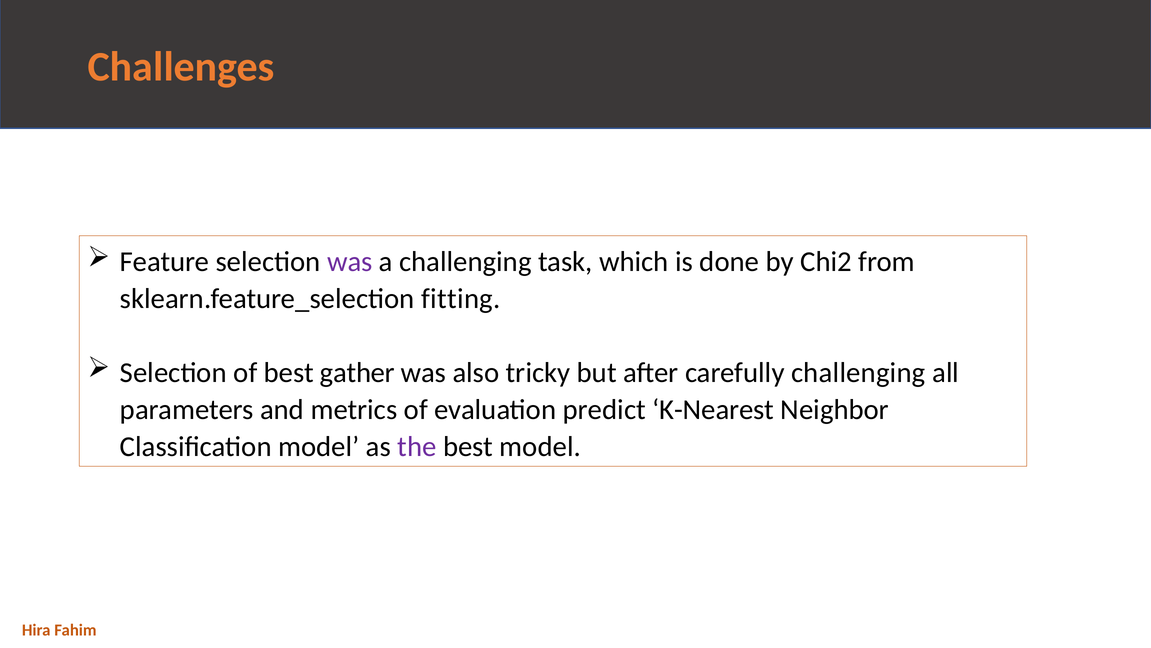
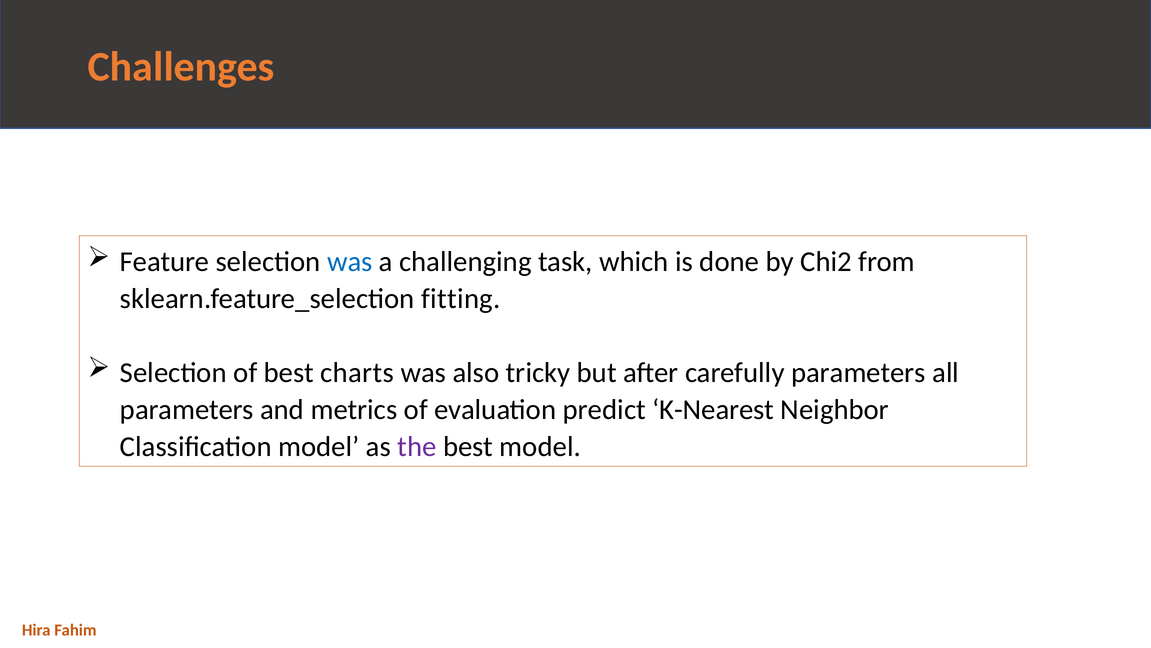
was colour: purple -> blue (350, 262)
gather: gather -> charts (357, 372)
carefully challenging: challenging -> parameters (858, 372)
